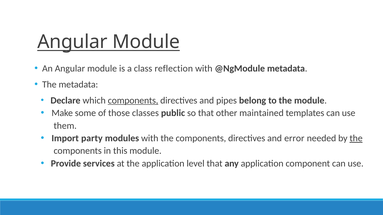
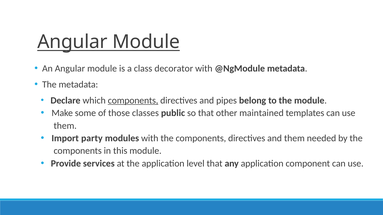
reflection: reflection -> decorator (174, 69)
and error: error -> them (294, 139)
the underline: present -> none (356, 139)
